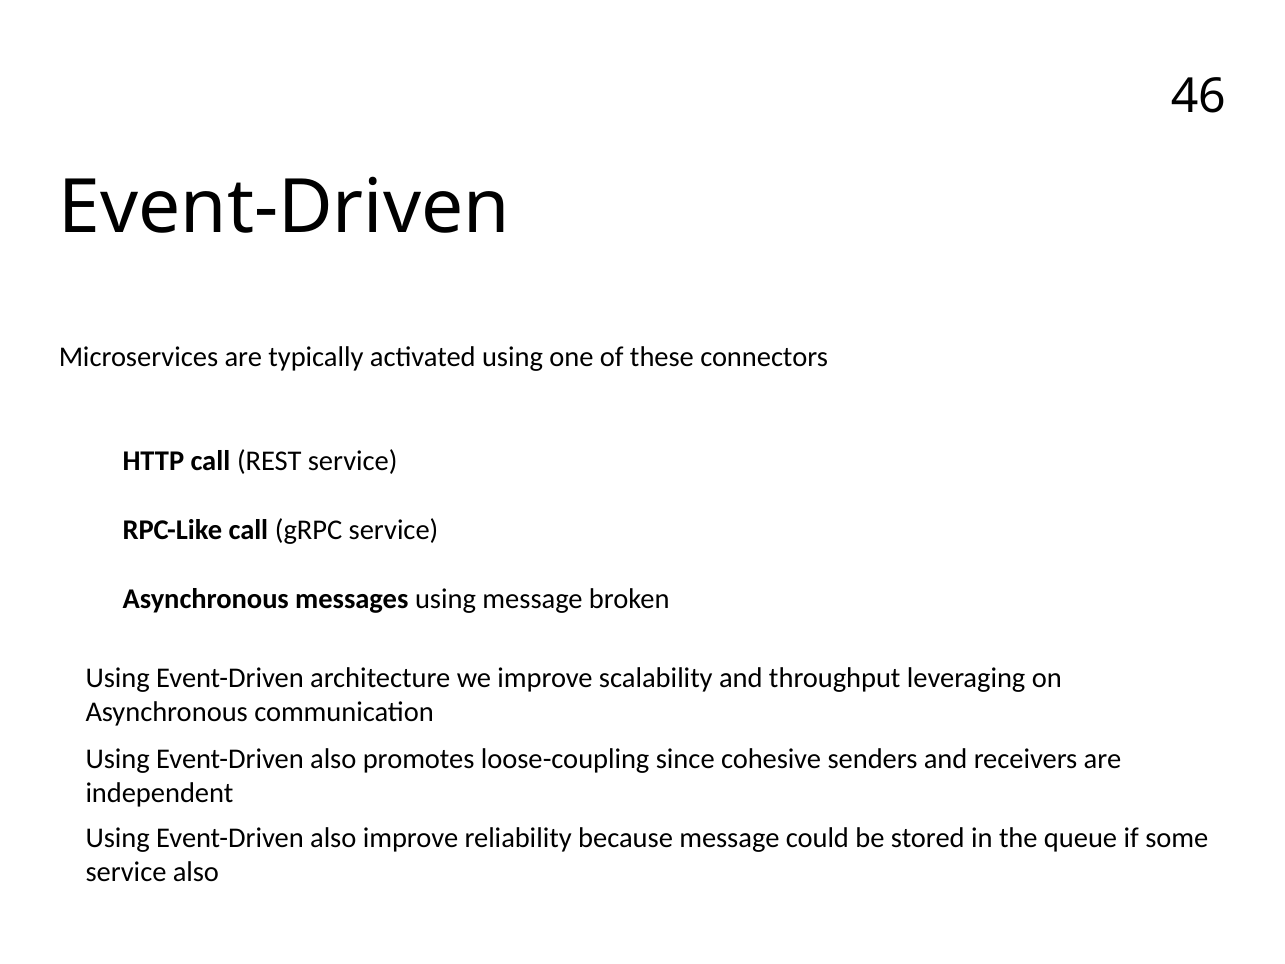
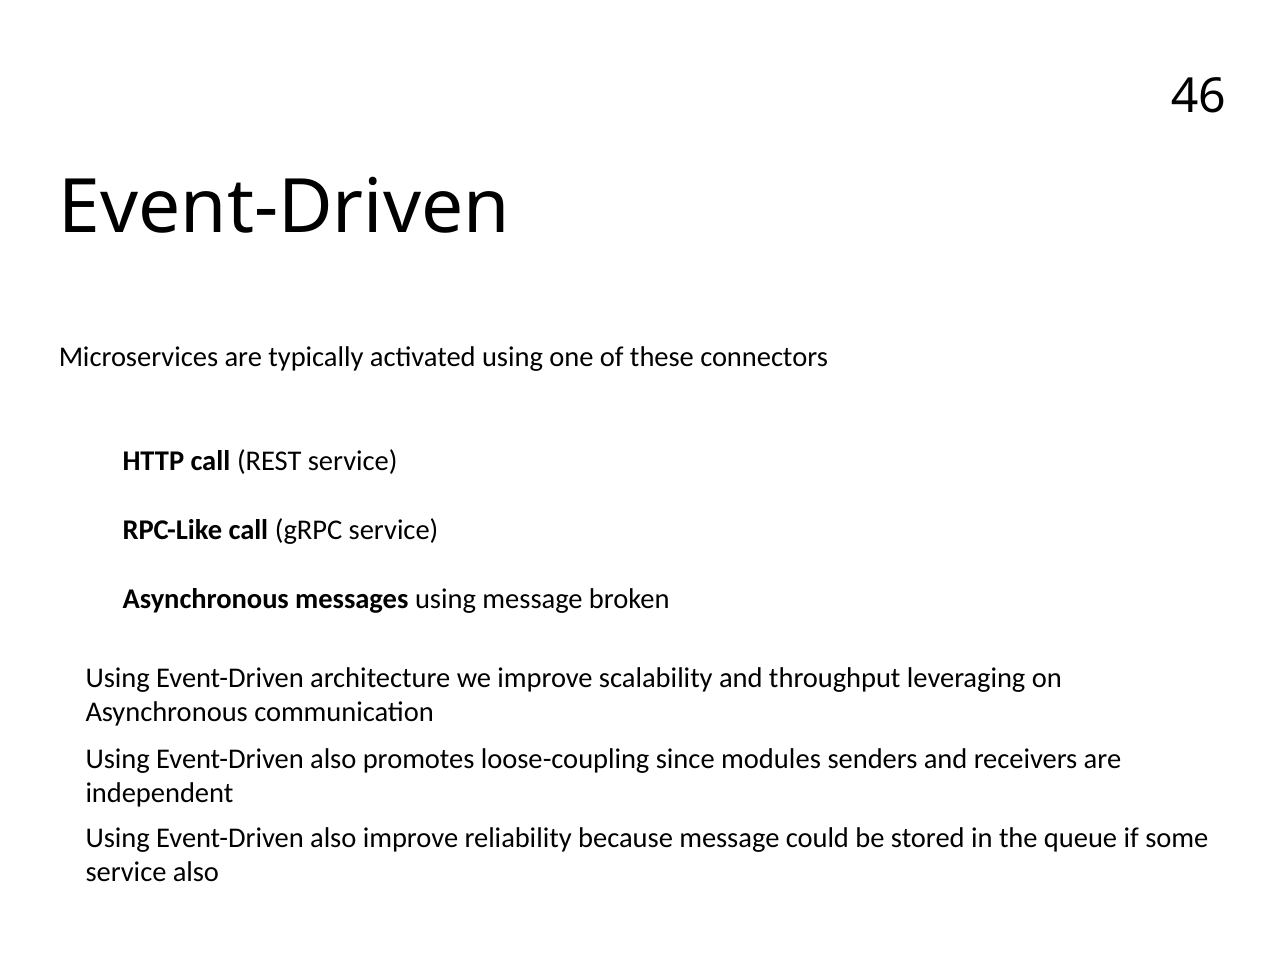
cohesive: cohesive -> modules (771, 759)
